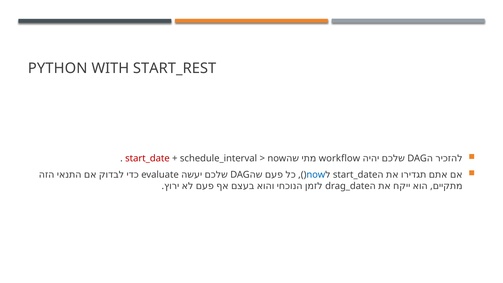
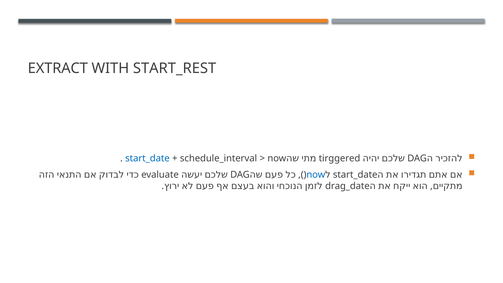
PYTHON: PYTHON -> EXTRACT (58, 68)
start_date colour: red -> blue (147, 158)
workflow: workflow -> tirggered (339, 158)
